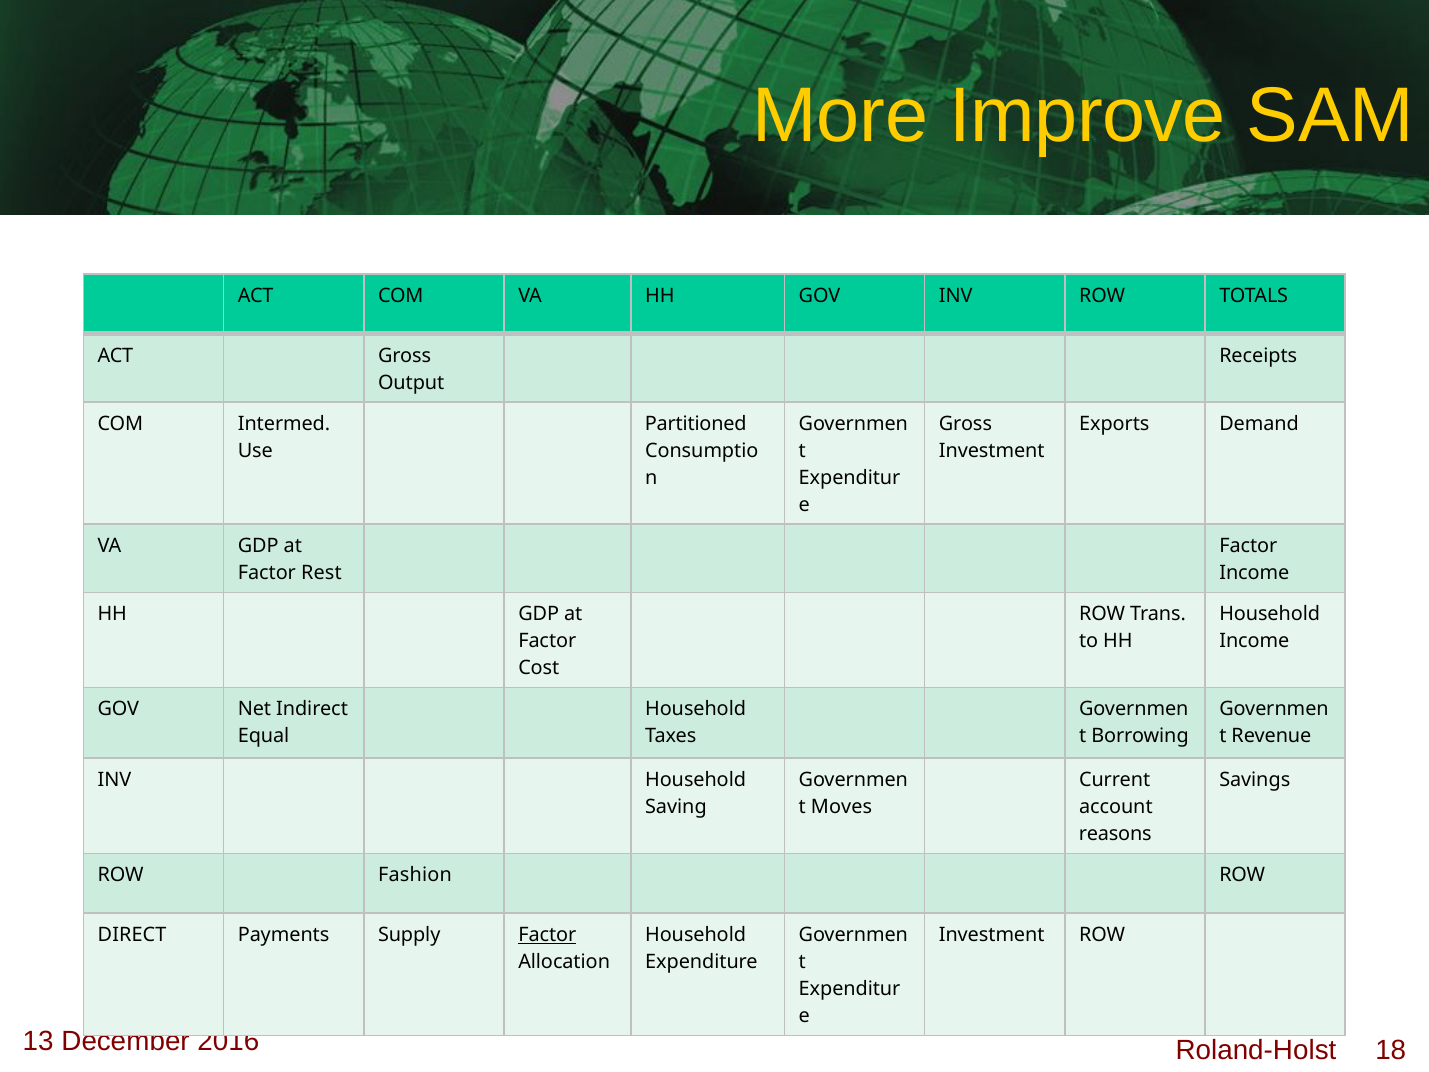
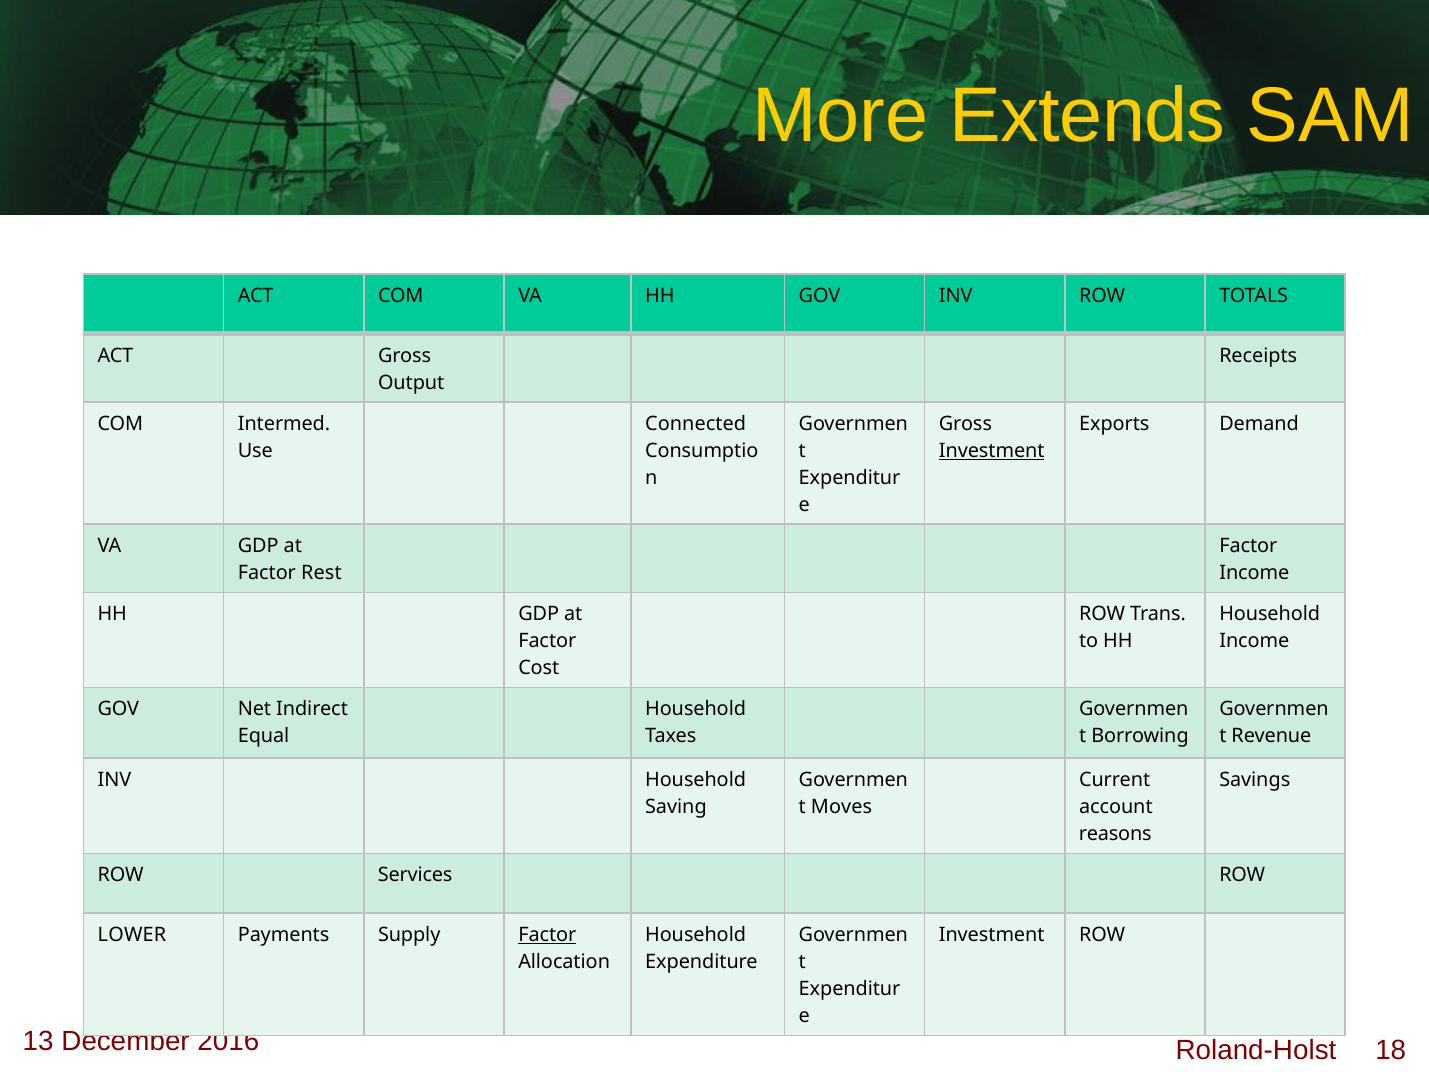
Improve: Improve -> Extends (1088, 116)
Partitioned: Partitioned -> Connected (696, 424)
Investment underline: none -> present (992, 451)
Fashion: Fashion -> Services (415, 875)
DIRECT: DIRECT -> LOWER (132, 935)
